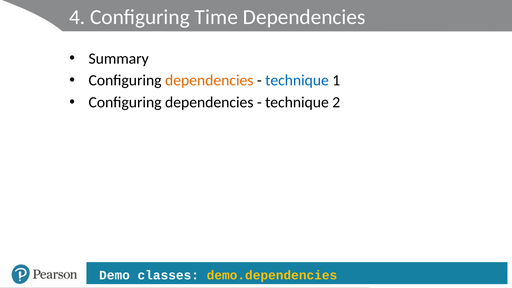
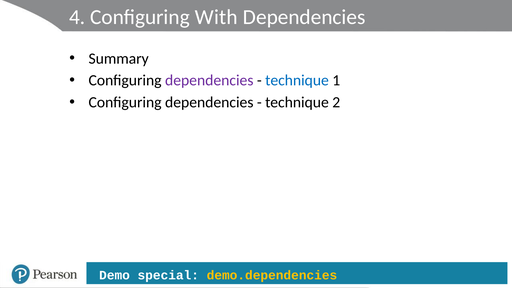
Time: Time -> With (216, 17)
dependencies colour: orange -> purple (209, 81)
classes: classes -> special (168, 275)
